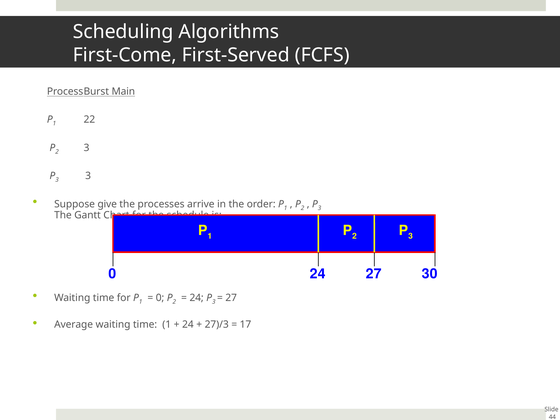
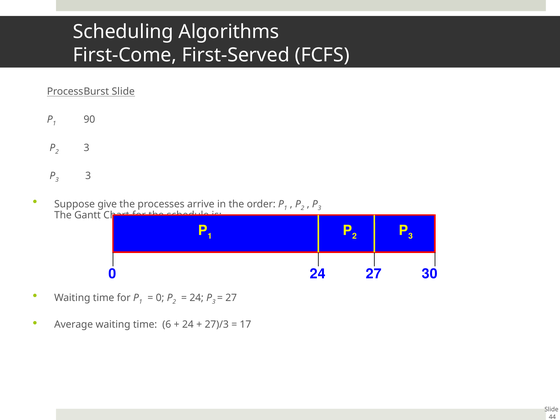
Main: Main -> Slide (123, 92)
22: 22 -> 90 (89, 119)
time 1: 1 -> 6 (167, 325)
